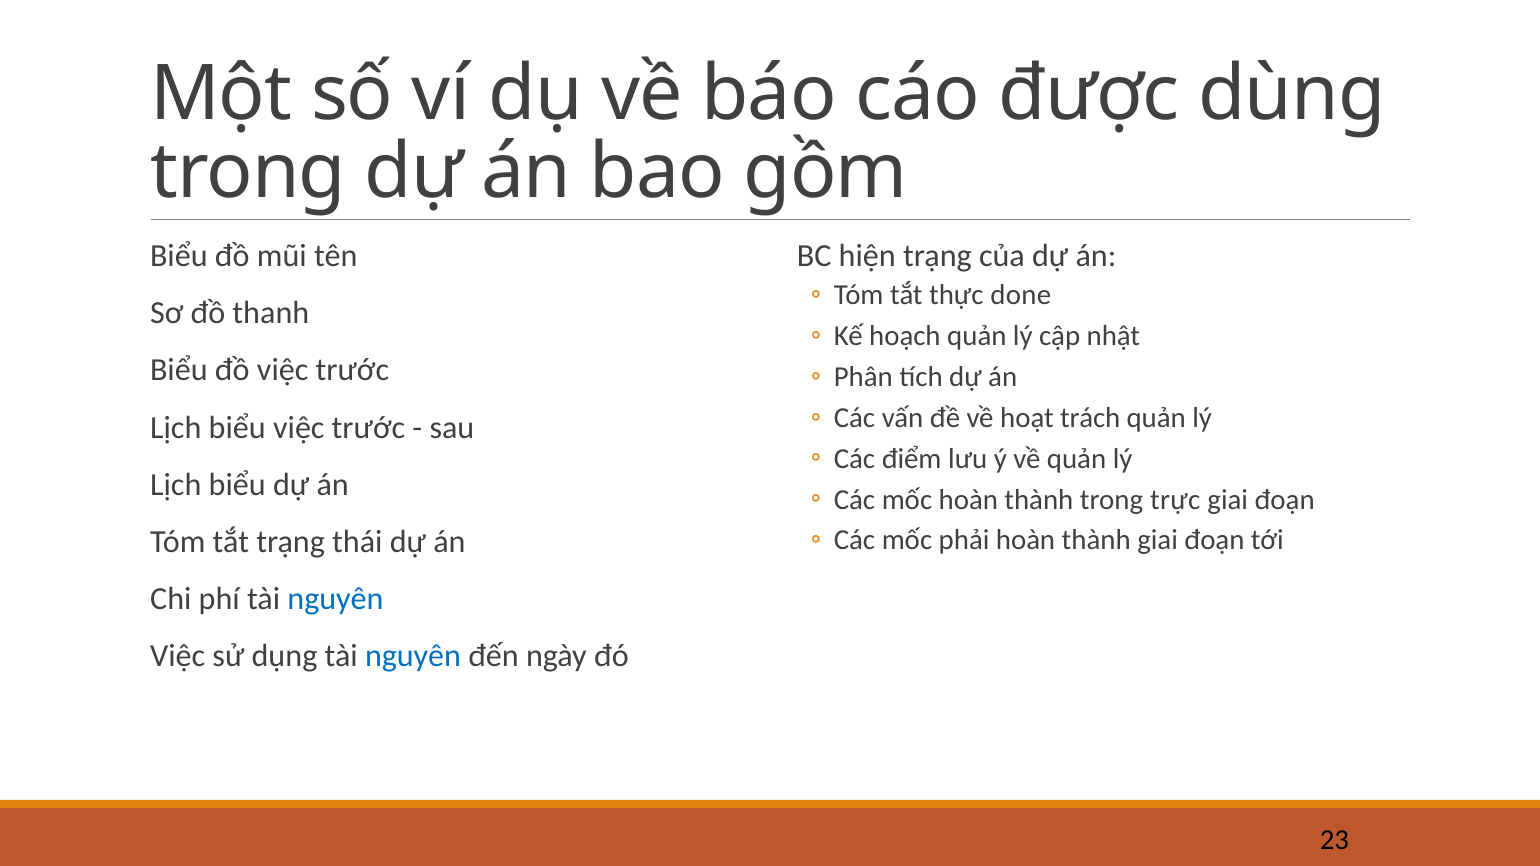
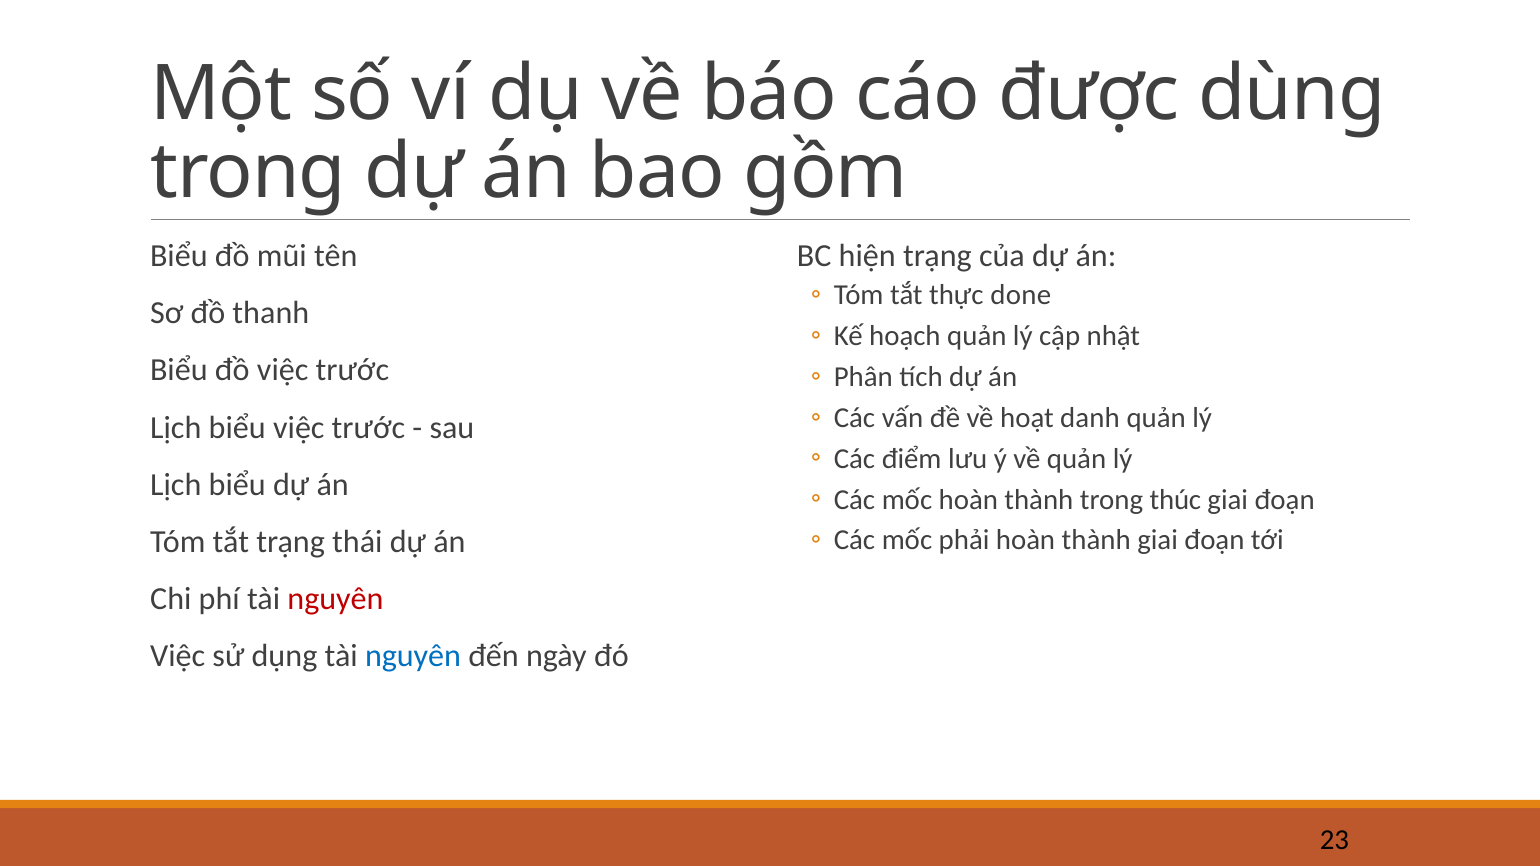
trách: trách -> danh (1090, 418)
trực: trực -> thúc (1175, 500)
nguyên colour: blue -> red (335, 599)
